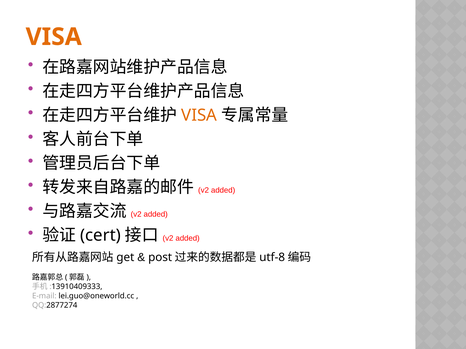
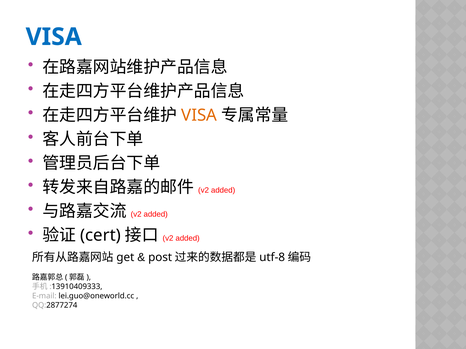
VISA colour: orange -> blue (54, 37)
